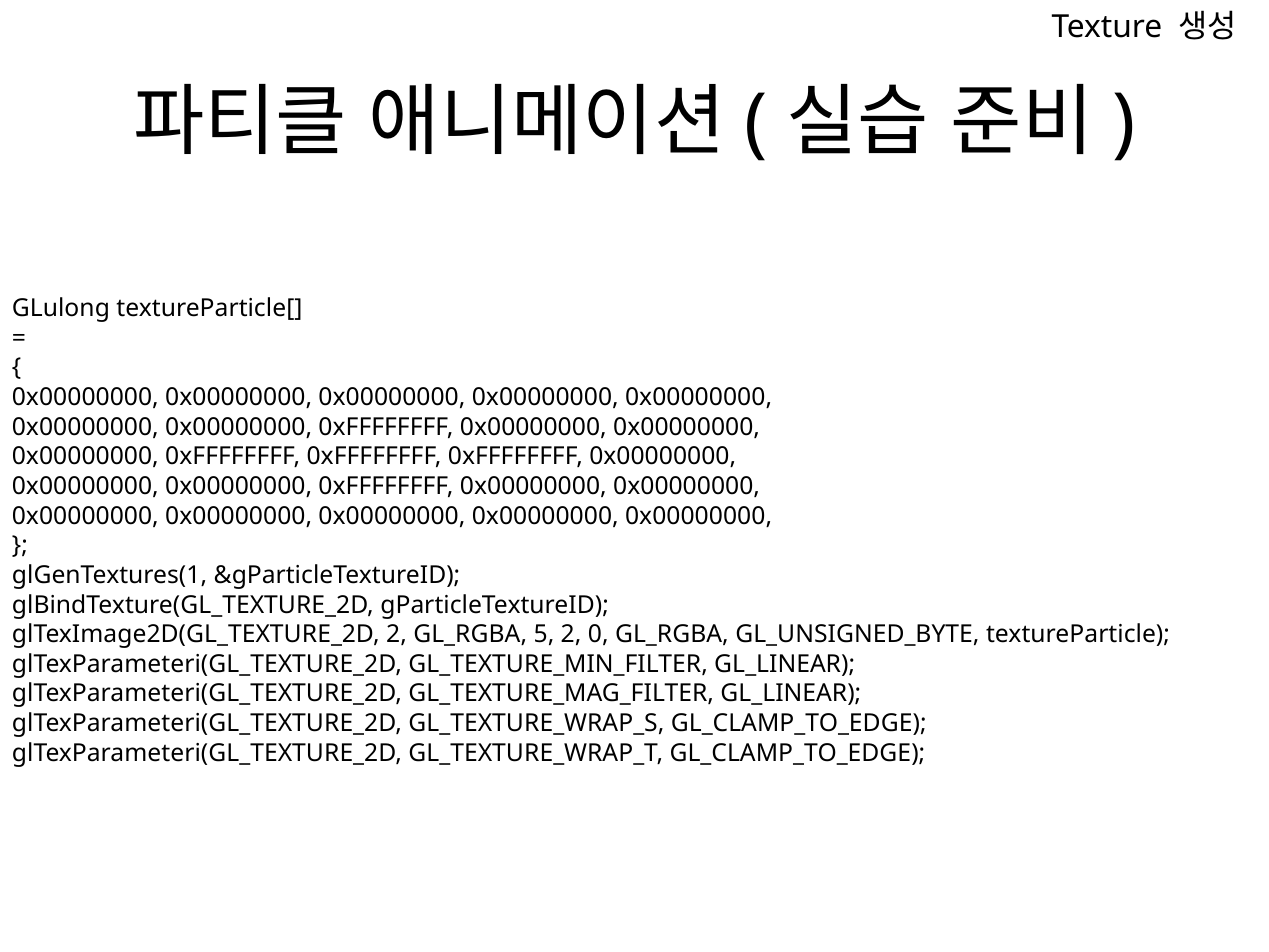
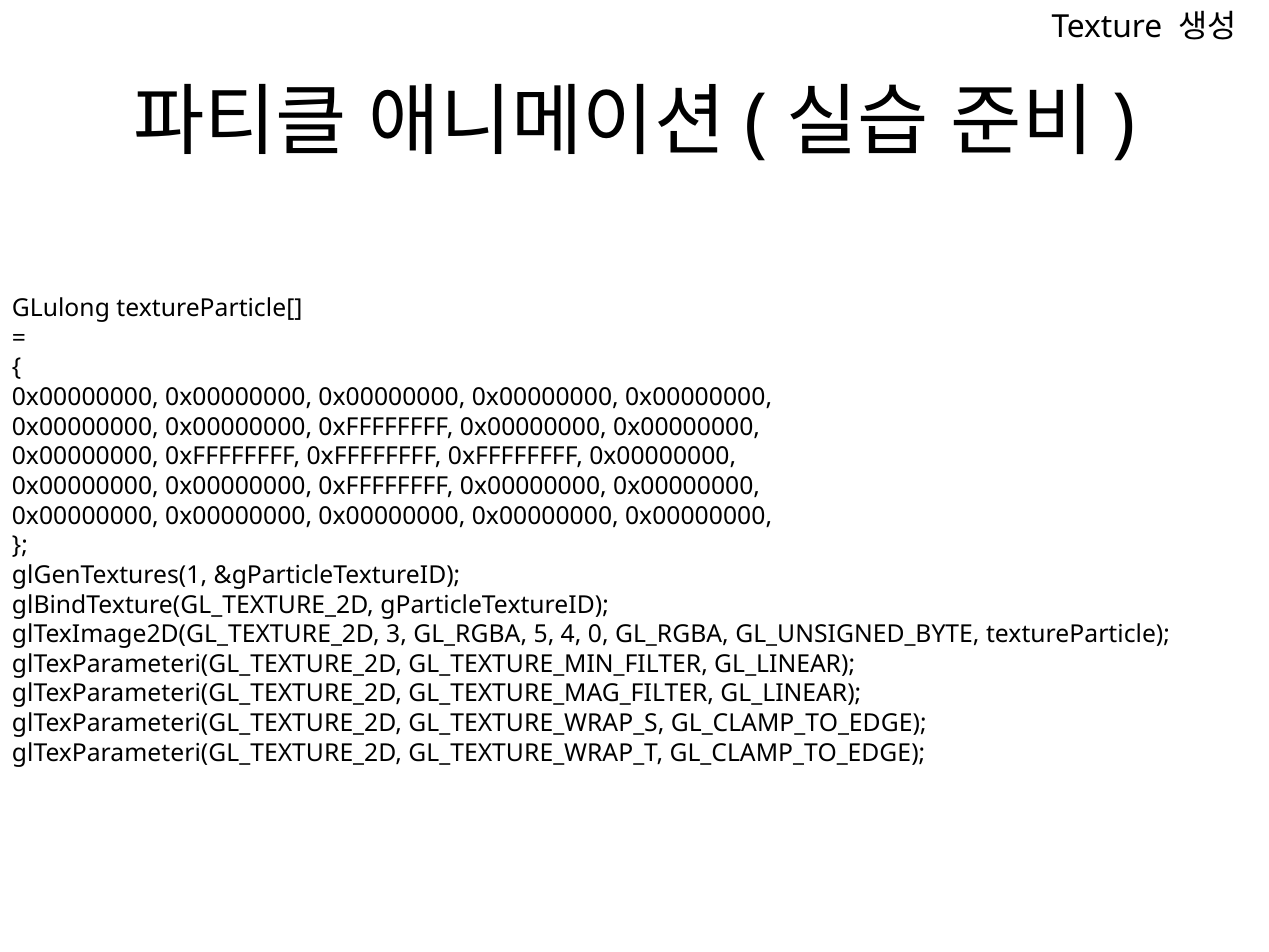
glTexImage2D(GL_TEXTURE_2D 2: 2 -> 3 (397, 634)
5 2: 2 -> 4 (571, 634)
